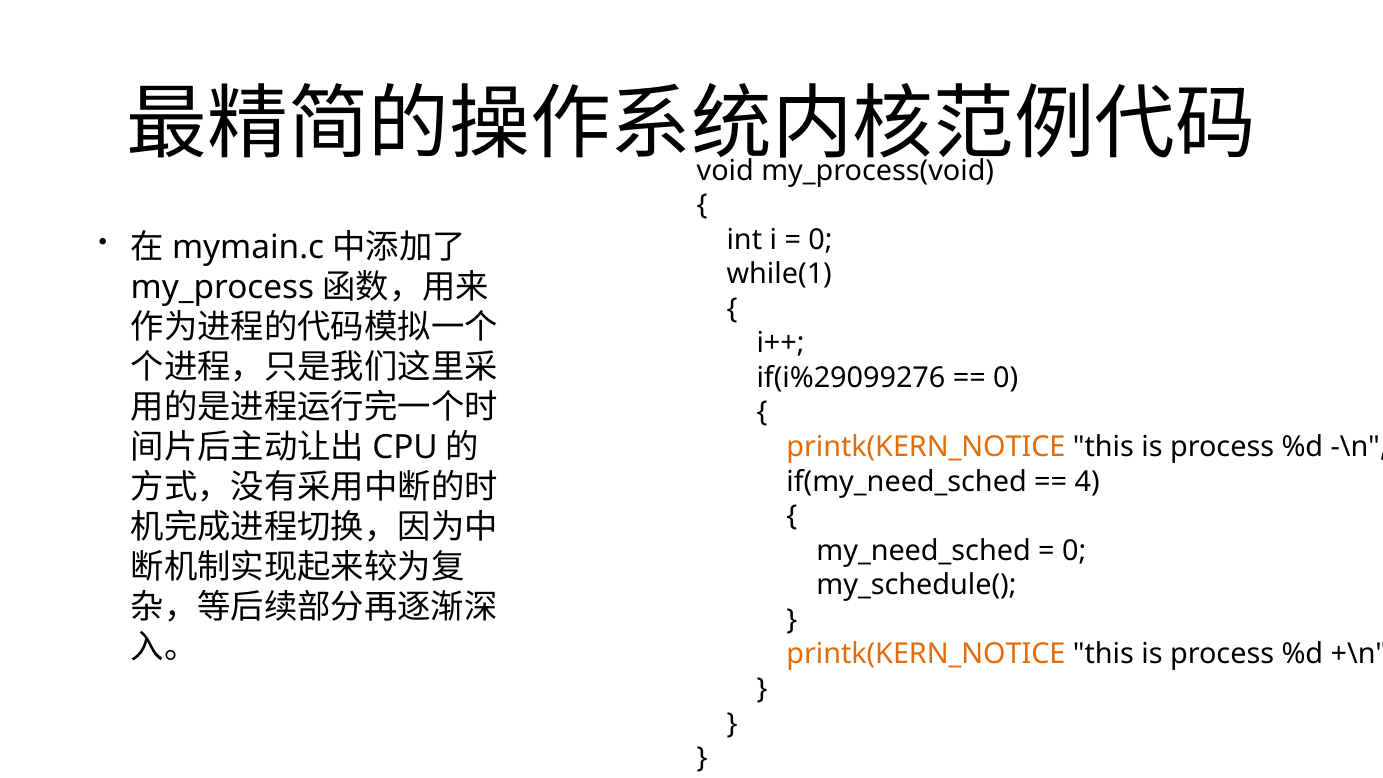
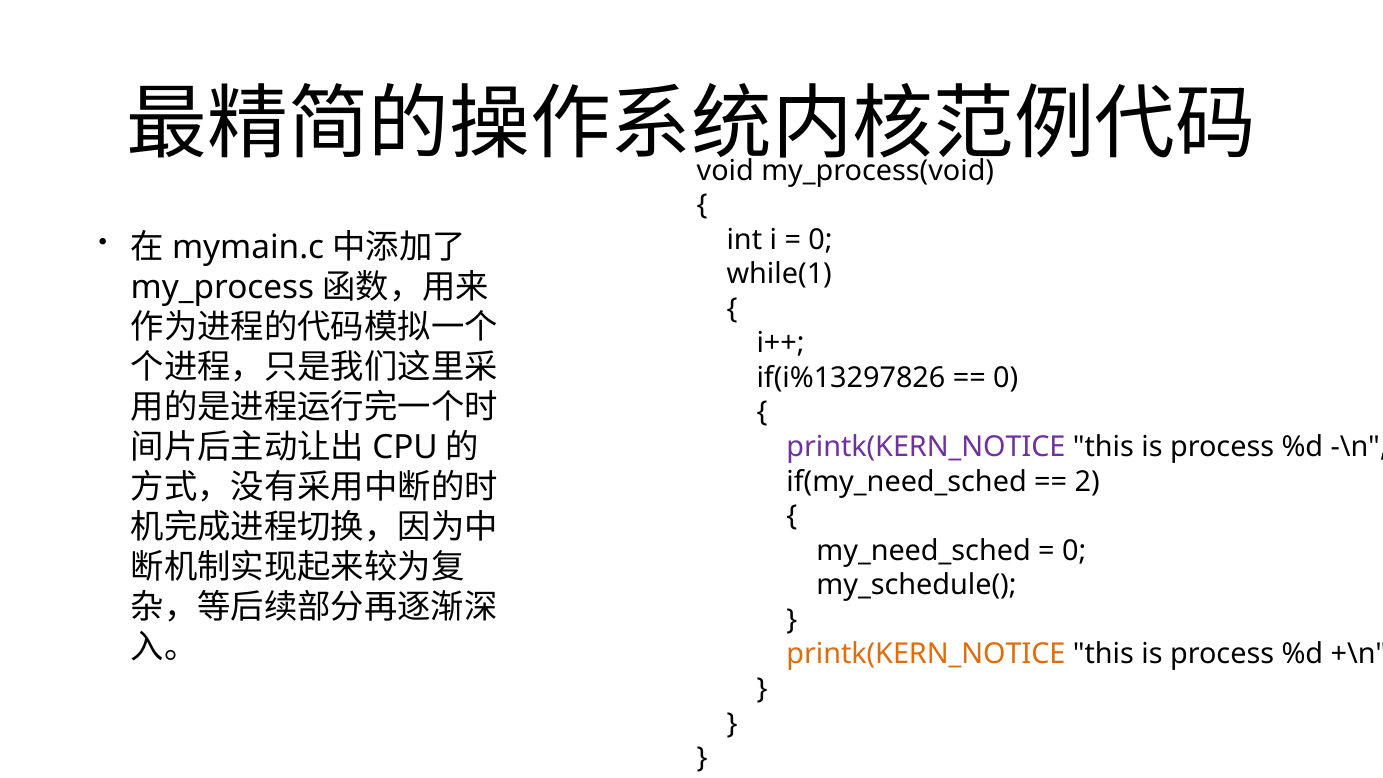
if(i%29099276: if(i%29099276 -> if(i%13297826 (851, 378)
printk(KERN_NOTICE colour: orange -> purple (926, 447)
4: 4 -> 2 (1087, 482)
